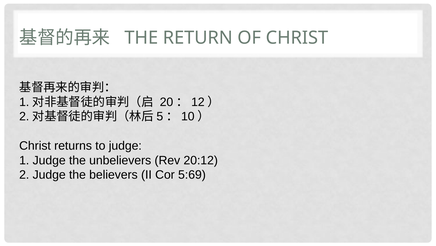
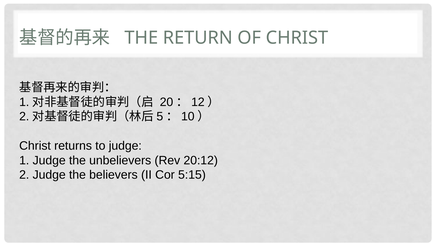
5:69: 5:69 -> 5:15 (192, 174)
